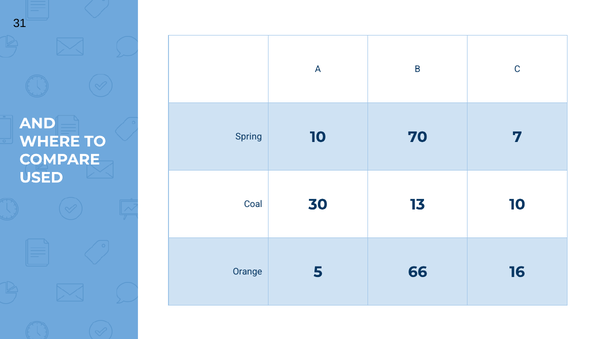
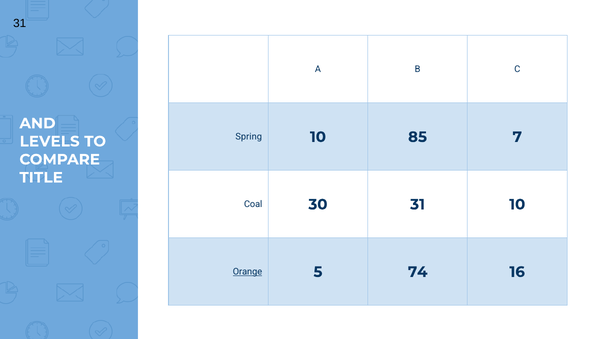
70: 70 -> 85 (418, 137)
WHERE: WHERE -> LEVELS (50, 141)
USED: USED -> TITLE (41, 177)
30 13: 13 -> 31 (418, 204)
Orange underline: none -> present (247, 271)
66: 66 -> 74 (418, 272)
